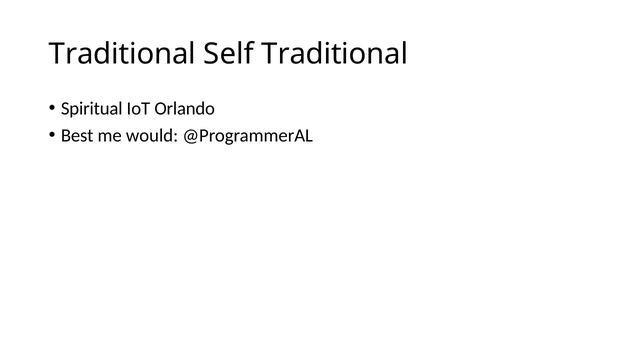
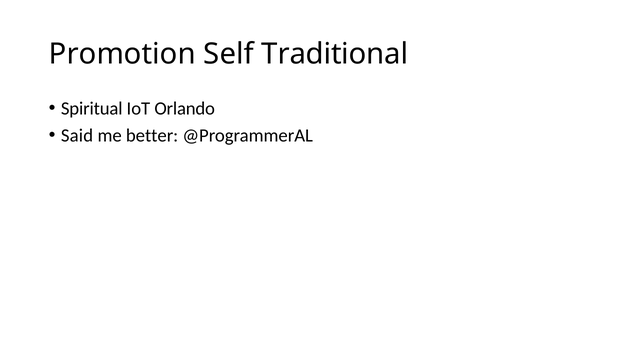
Traditional: Traditional -> Promotion (122, 54)
Best: Best -> Said (77, 135)
would: would -> better (152, 135)
